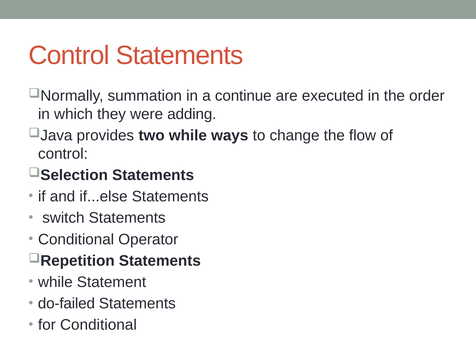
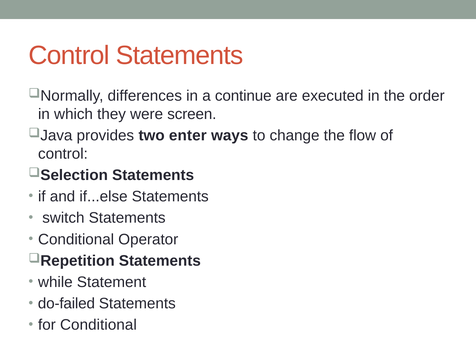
summation: summation -> differences (145, 96)
adding: adding -> screen (192, 114)
two while: while -> enter (188, 135)
